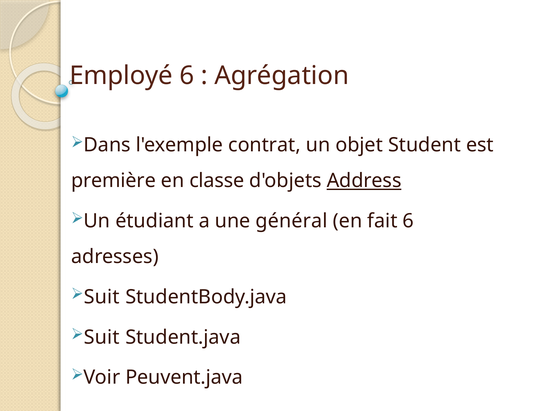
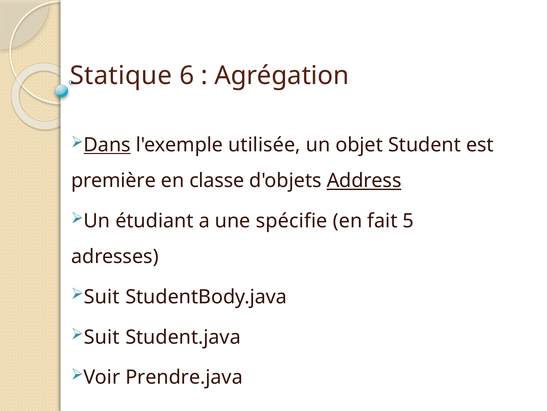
Employé: Employé -> Statique (121, 76)
Dans underline: none -> present (107, 145)
contrat: contrat -> utilisée (264, 145)
général: général -> spécifie (292, 221)
fait 6: 6 -> 5 (408, 221)
Peuvent.java: Peuvent.java -> Prendre.java (184, 377)
